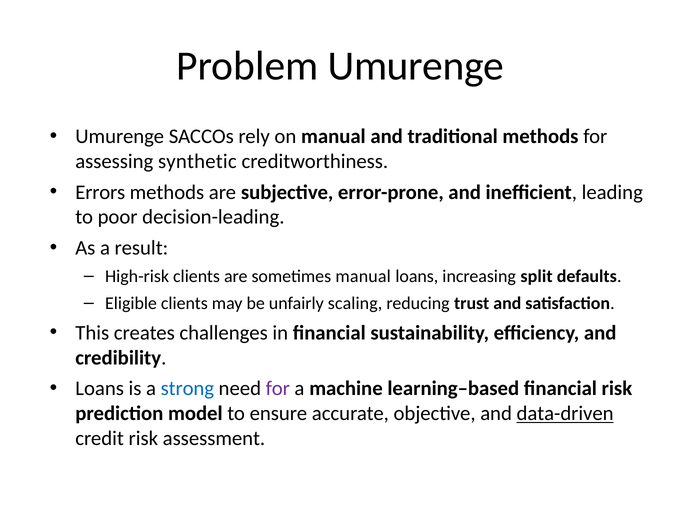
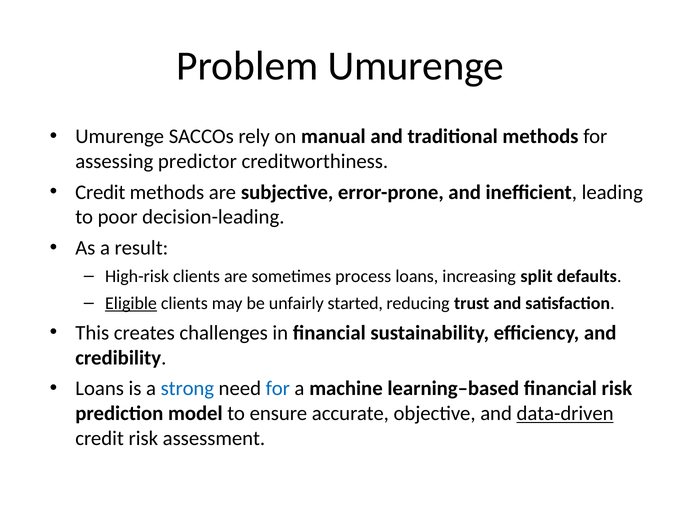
synthetic: synthetic -> predictor (197, 161)
Errors: Errors -> Credit (100, 192)
sometimes manual: manual -> process (363, 276)
Eligible underline: none -> present (131, 303)
scaling: scaling -> started (355, 303)
for colour: purple -> blue (278, 389)
